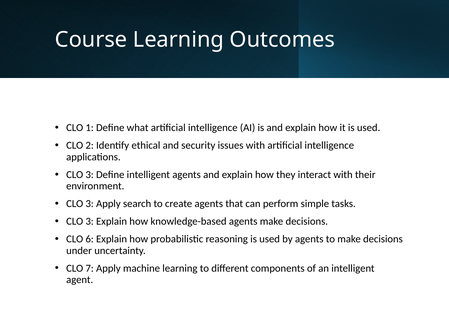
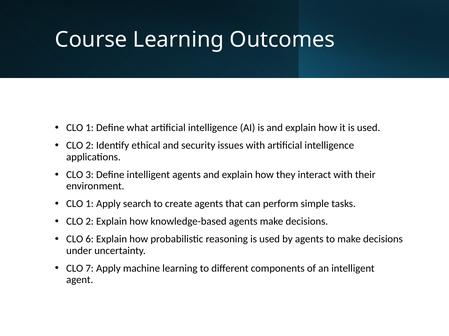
3: 3 -> 1 (90, 204)
3: 3 -> 2 (90, 222)
